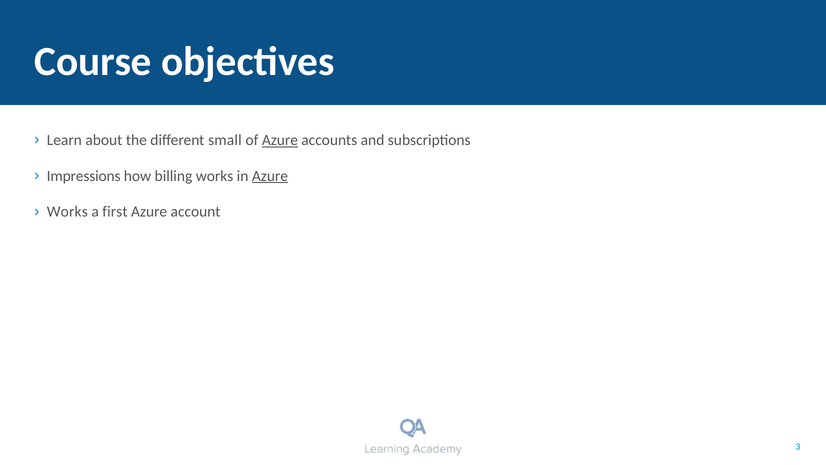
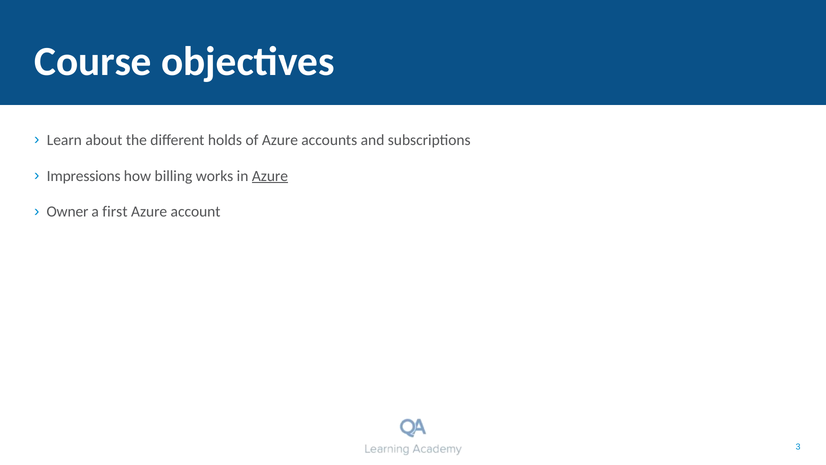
small: small -> holds (225, 140)
Azure underline: present -> none (280, 140)
Works: Works -> Owner (67, 212)
